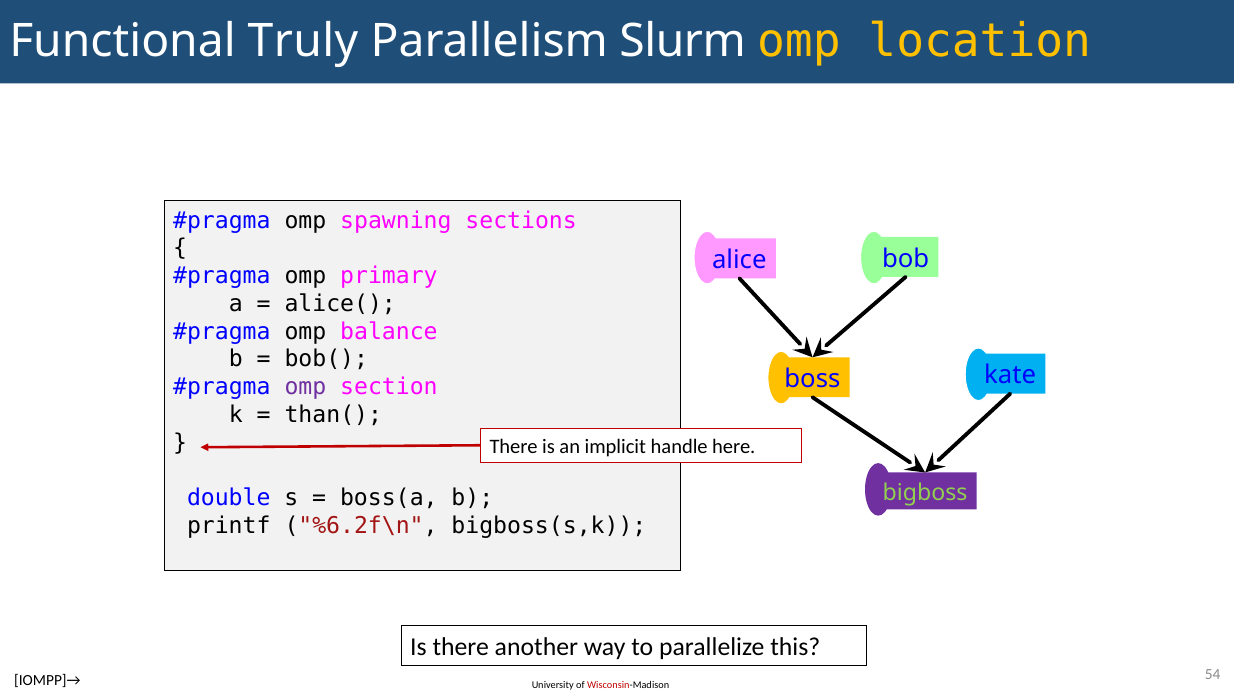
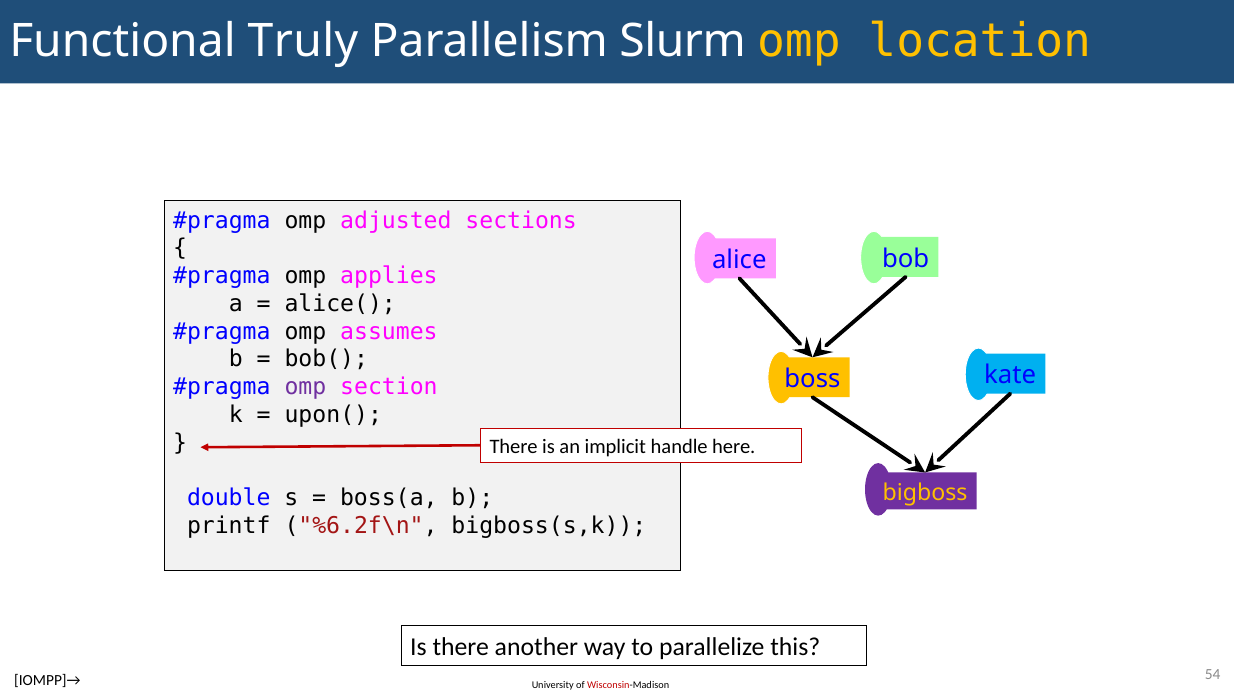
spawning: spawning -> adjusted (396, 221)
primary: primary -> applies (389, 276)
balance: balance -> assumes (389, 332)
than(: than( -> upon( (333, 415)
bigboss colour: light green -> yellow (925, 493)
